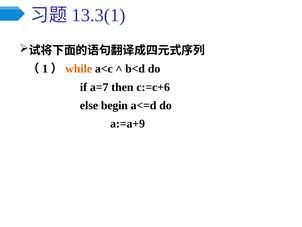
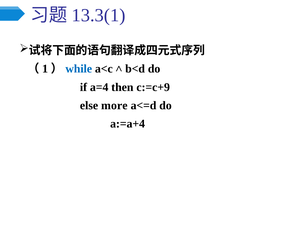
while colour: orange -> blue (79, 69)
a=7: a=7 -> a=4 (99, 87)
c:=c+6: c:=c+6 -> c:=c+9 (153, 87)
begin: begin -> more (114, 105)
a:=a+9: a:=a+9 -> a:=a+4 (128, 124)
